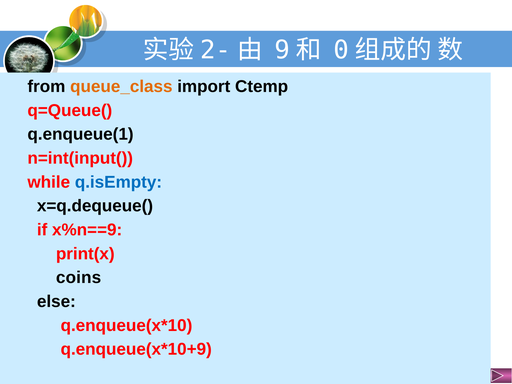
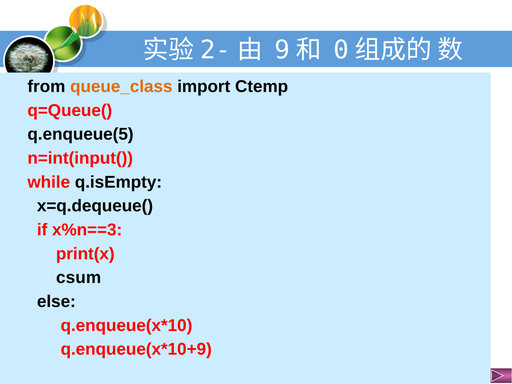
q.enqueue(1: q.enqueue(1 -> q.enqueue(5 (81, 134)
q.isEmpty colour: blue -> black (118, 182)
x%n==9: x%n==9 -> x%n==3 (87, 230)
coins: coins -> csum (79, 278)
